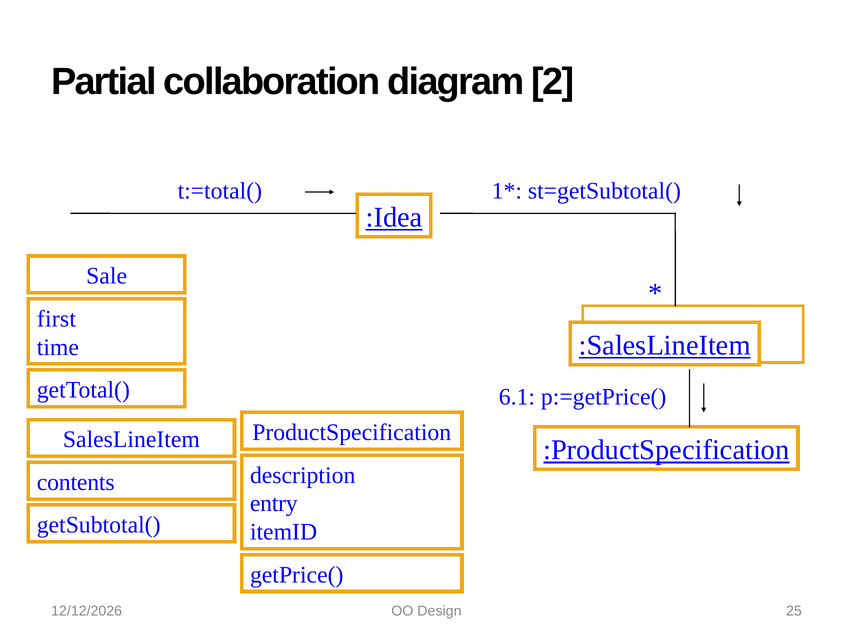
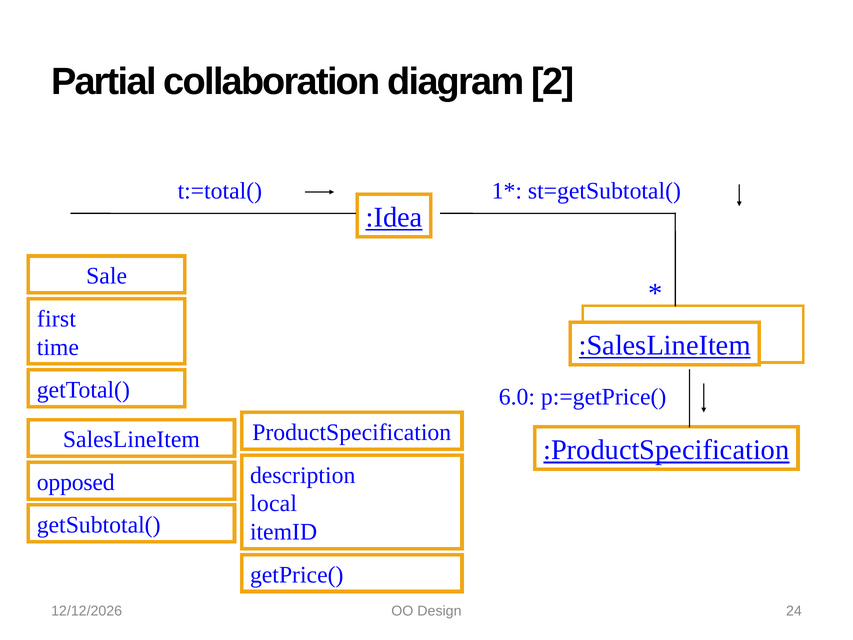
6.1: 6.1 -> 6.0 (517, 397)
contents: contents -> opposed (76, 482)
entry: entry -> local (274, 503)
25: 25 -> 24 (794, 611)
